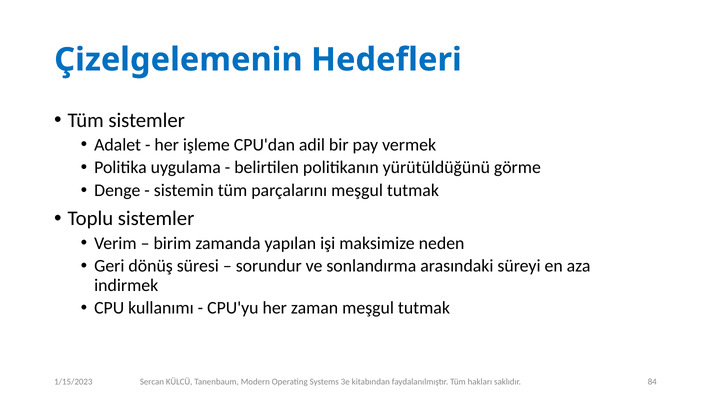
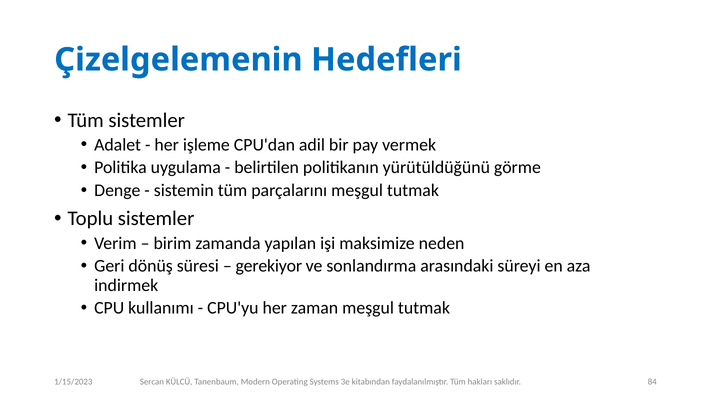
sorundur: sorundur -> gerekiyor (269, 266)
